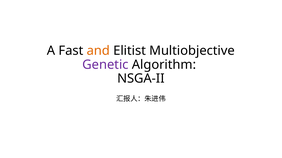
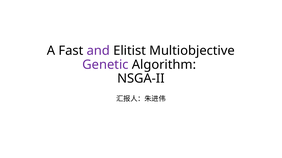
and colour: orange -> purple (98, 51)
